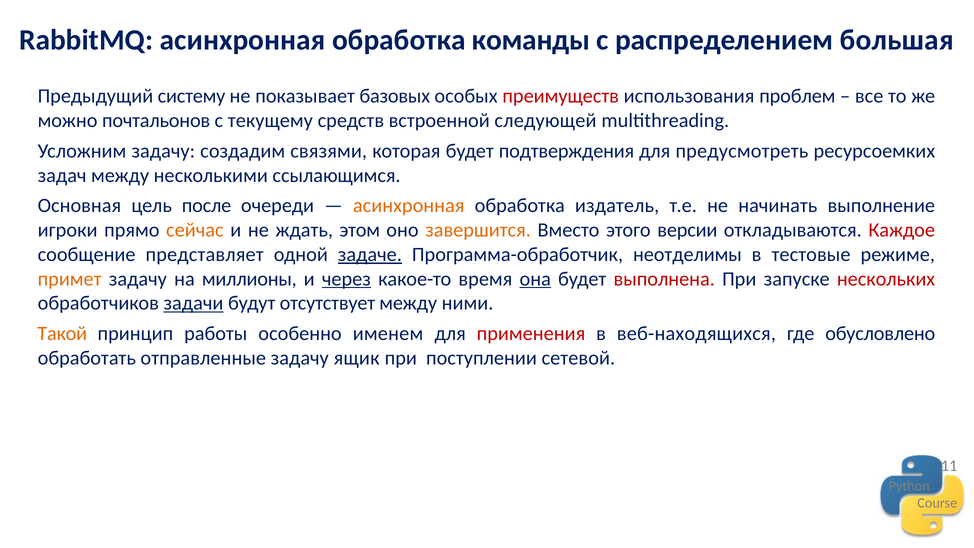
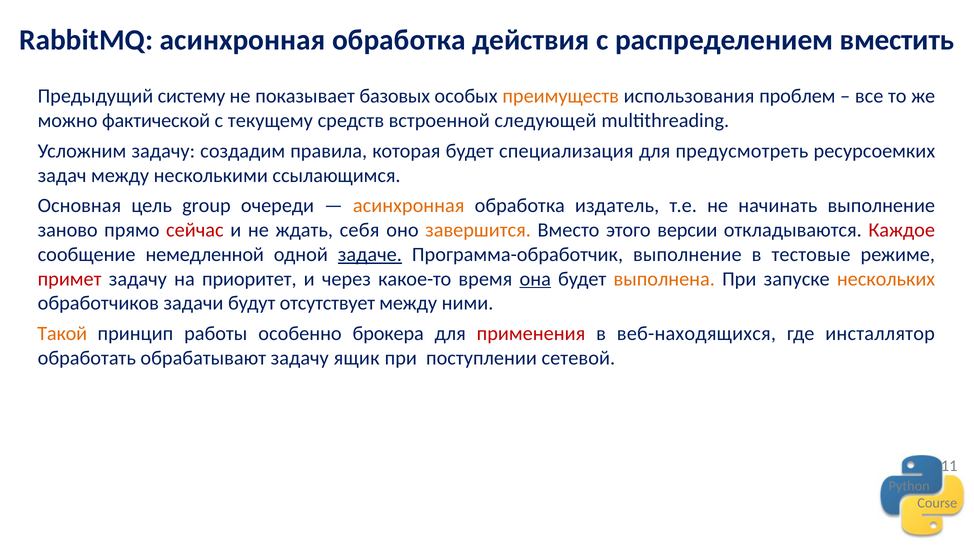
команды: команды -> действия (531, 40)
большая: большая -> вместить (897, 40)
преимуществ colour: red -> orange (561, 96)
почтальонов: почтальонов -> фактической (156, 120)
связями: связями -> правила (329, 151)
подтверждения: подтверждения -> специализация (566, 151)
после: после -> group (206, 206)
игроки: игроки -> заново (68, 230)
сейчас colour: orange -> red (195, 230)
этом: этом -> себя (360, 230)
представляет: представляет -> немедленной (205, 254)
Программа-обработчик неотделимы: неотделимы -> выполнение (687, 254)
примет colour: orange -> red (70, 279)
миллионы: миллионы -> приоритет (249, 279)
через underline: present -> none (346, 279)
выполнена colour: red -> orange (664, 279)
нескольких colour: red -> orange (886, 279)
задачи underline: present -> none (193, 303)
именем: именем -> брокера (388, 334)
обусловлено: обусловлено -> инсталлятор (880, 334)
отправленные: отправленные -> обрабатывают (203, 358)
